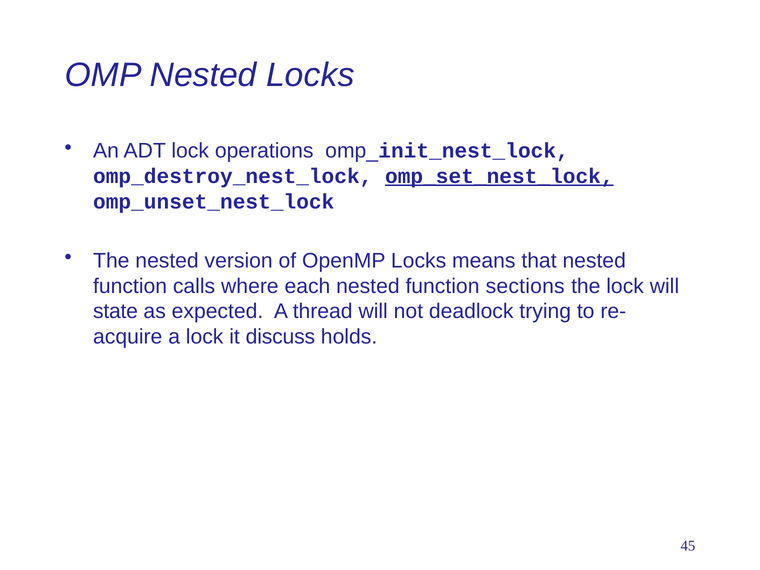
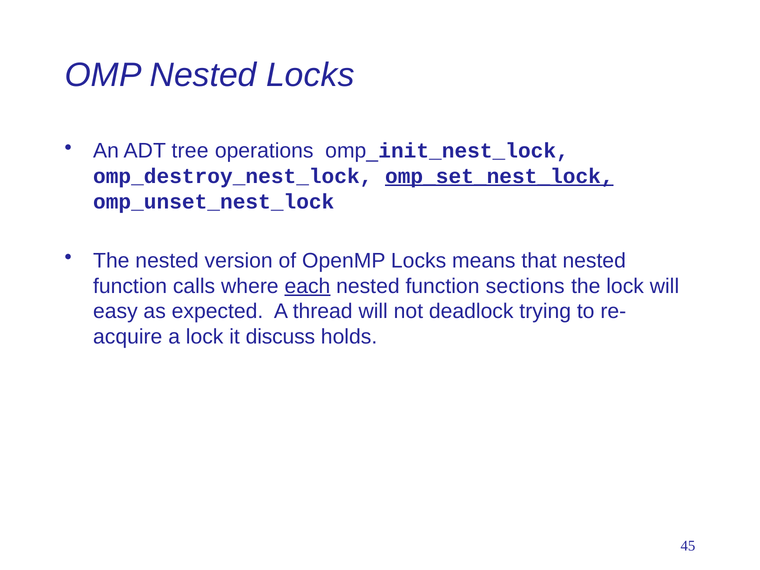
ADT lock: lock -> tree (190, 151)
each underline: none -> present (307, 286)
state: state -> easy (115, 312)
